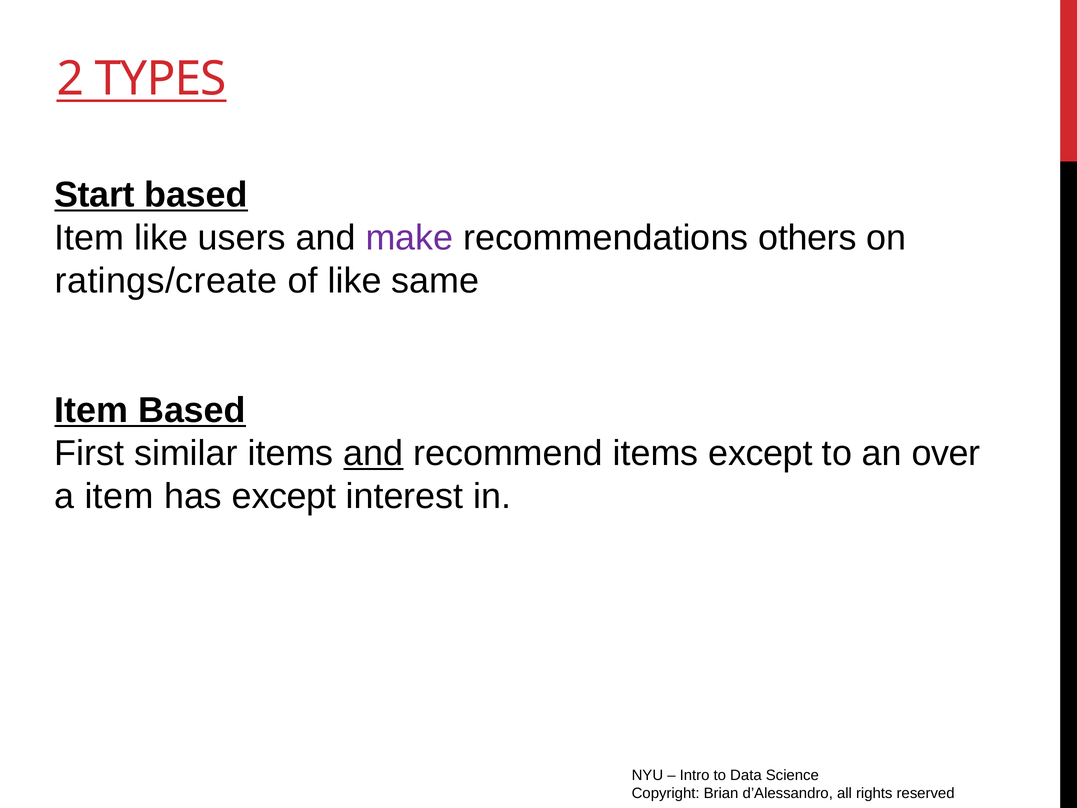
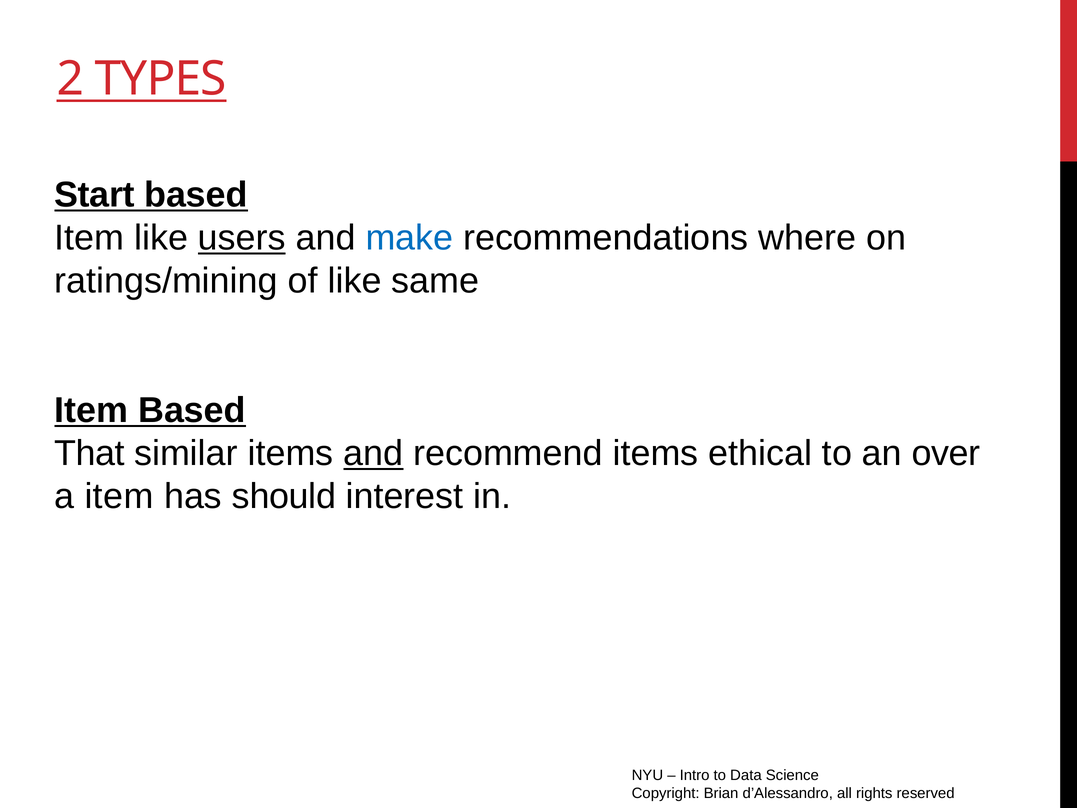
users underline: none -> present (242, 238)
make colour: purple -> blue (409, 238)
others: others -> where (807, 238)
ratings/create: ratings/create -> ratings/mining (166, 281)
First: First -> That (89, 453)
items except: except -> ethical (760, 453)
has except: except -> should (284, 496)
